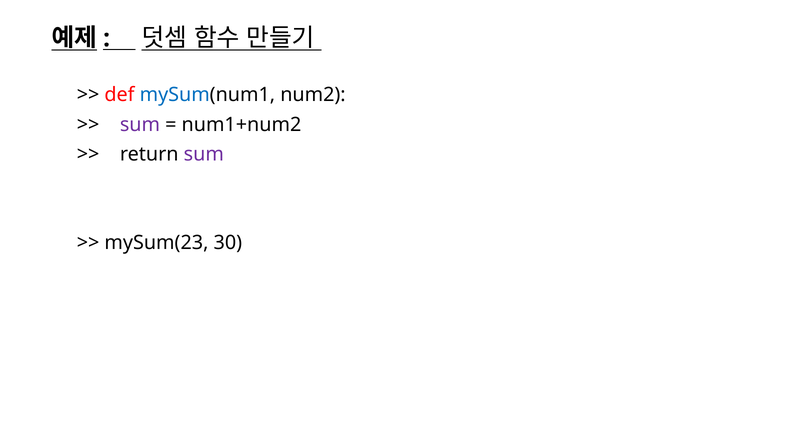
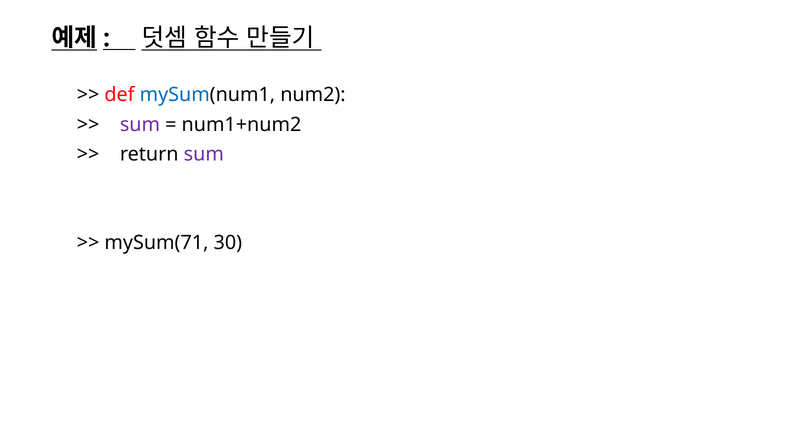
mySum(23: mySum(23 -> mySum(71 (156, 243)
